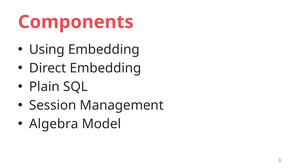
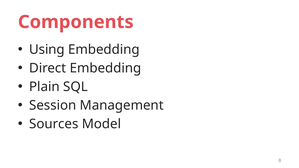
Algebra: Algebra -> Sources (54, 124)
